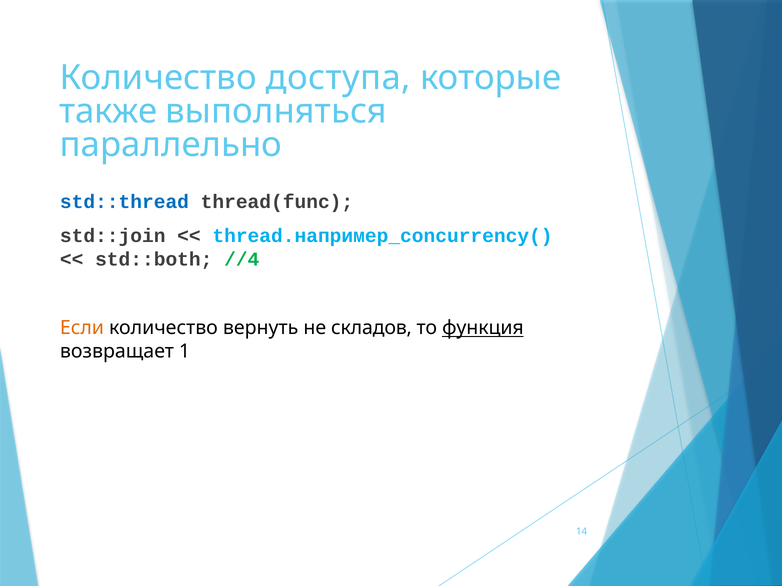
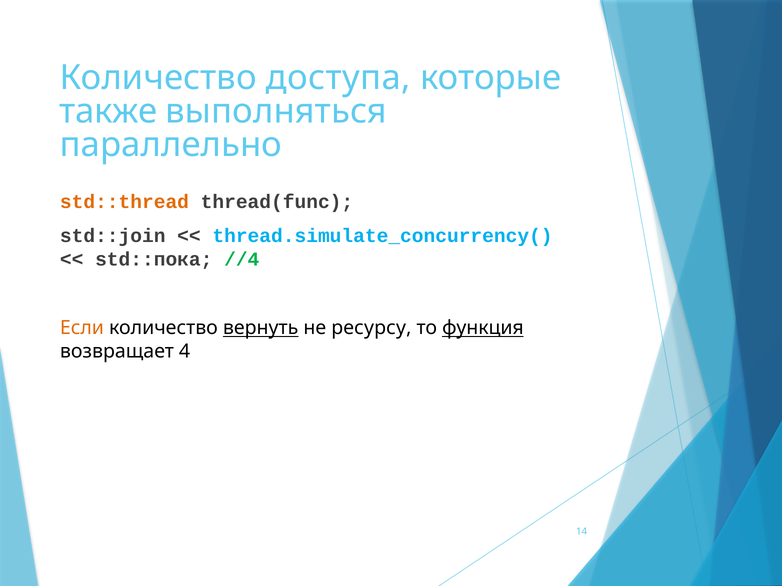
std::thread colour: blue -> orange (124, 202)
thread.например_concurrency(: thread.например_concurrency( -> thread.simulate_concurrency( (383, 236)
std::both: std::both -> std::пока (154, 260)
вернуть underline: none -> present (261, 328)
складов: складов -> ресурсу (371, 328)
1: 1 -> 4 (184, 352)
